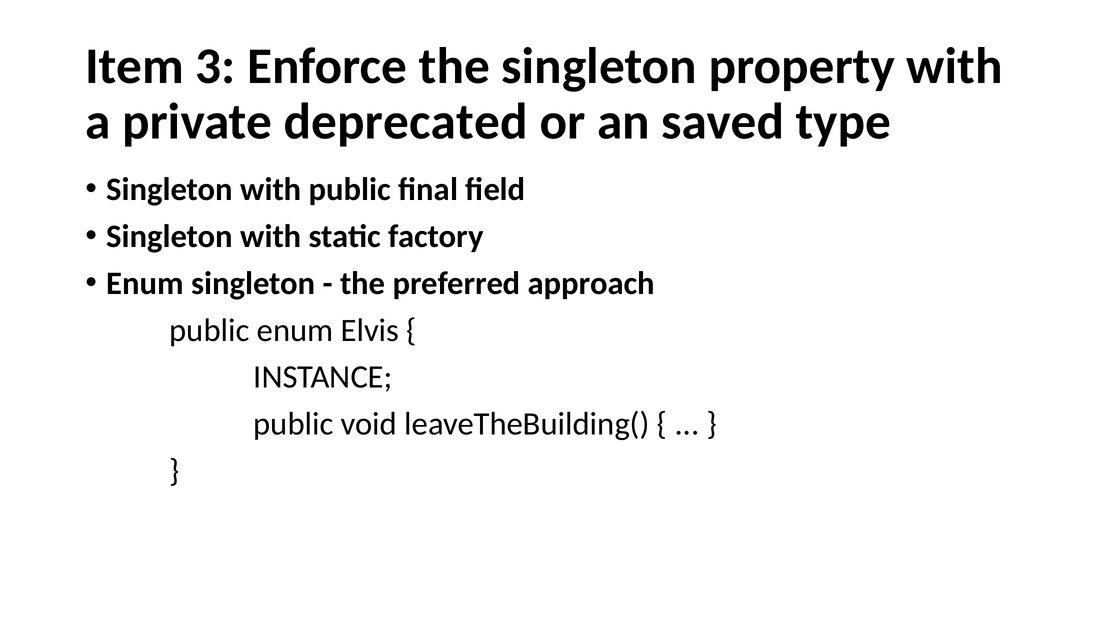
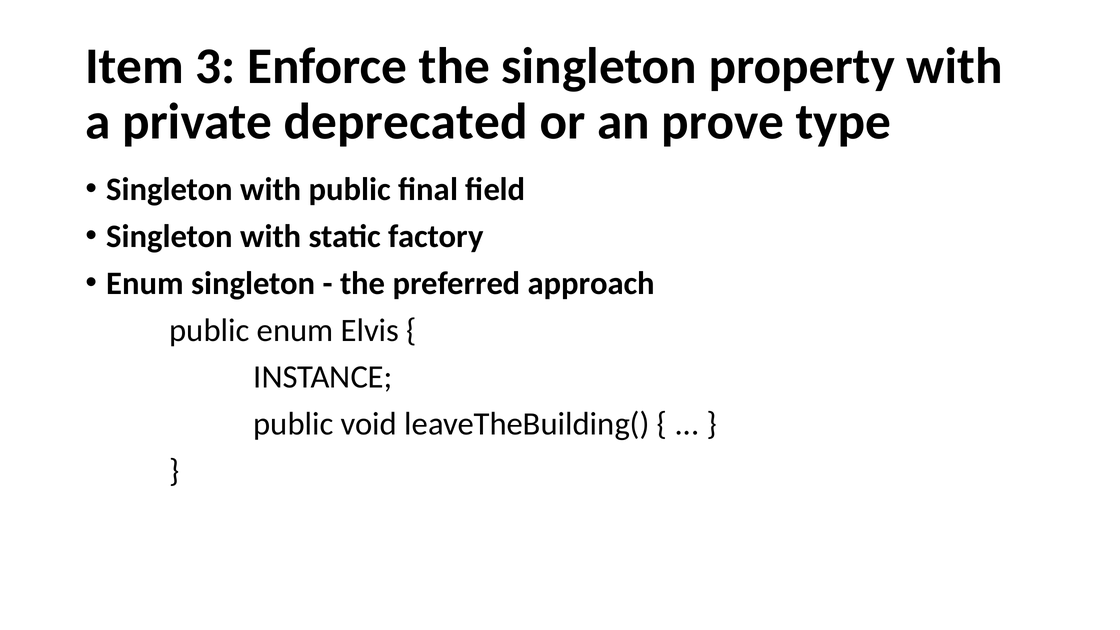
saved: saved -> prove (723, 122)
